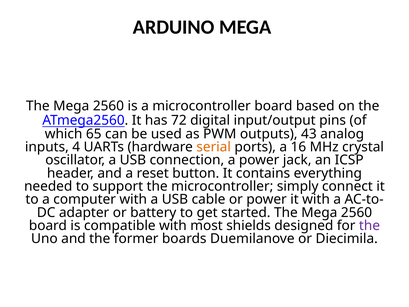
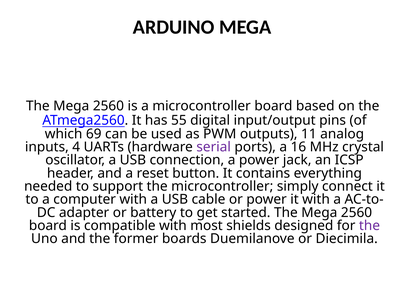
72: 72 -> 55 (179, 120)
65: 65 -> 69 (94, 134)
43: 43 -> 11 (309, 134)
serial colour: orange -> purple (214, 147)
